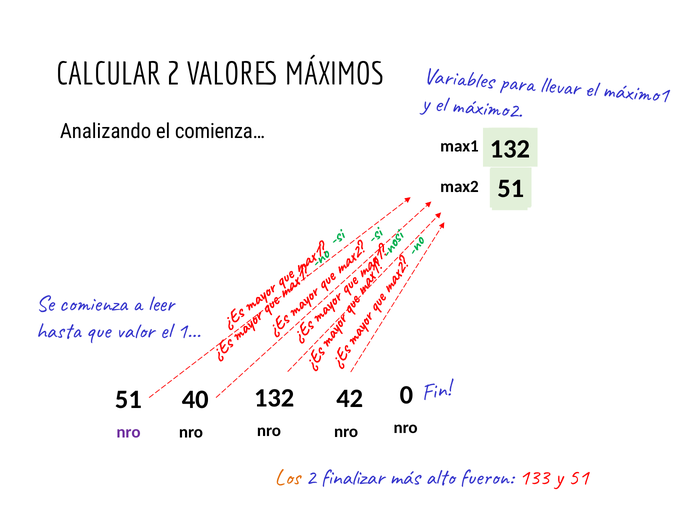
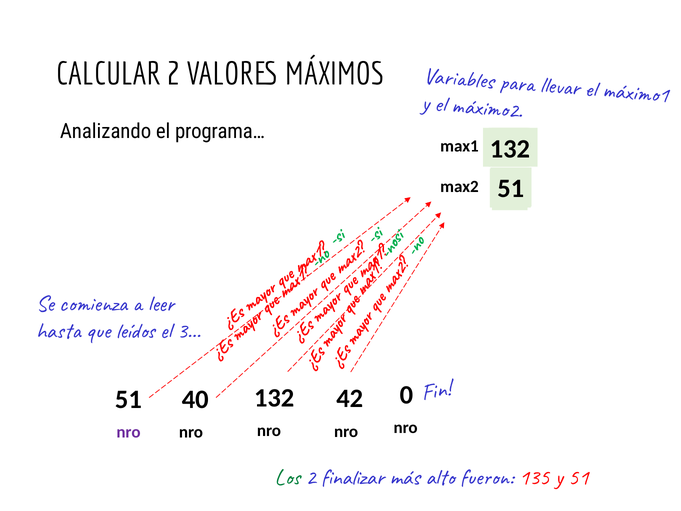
comienza…: comienza… -> programa… (220, 132)
valor: valor -> leídos (136, 331)
1…: 1… -> 3… (189, 331)
Los colour: orange -> green (288, 477)
133: 133 -> 135 (534, 477)
